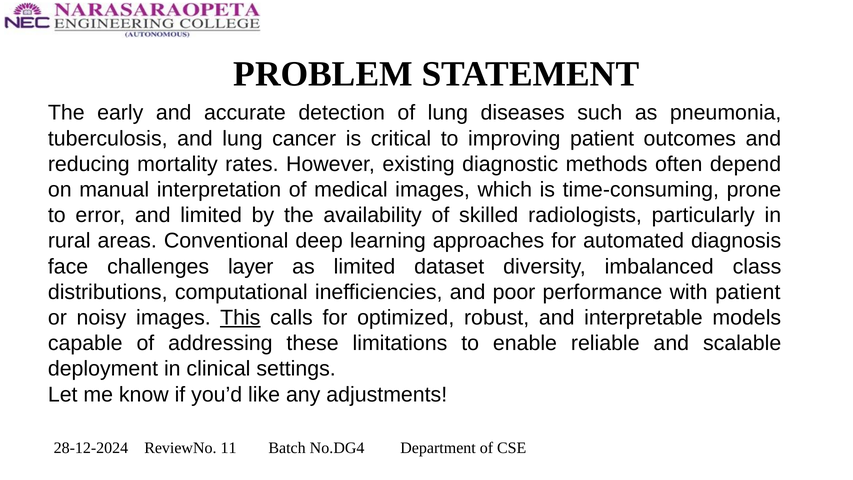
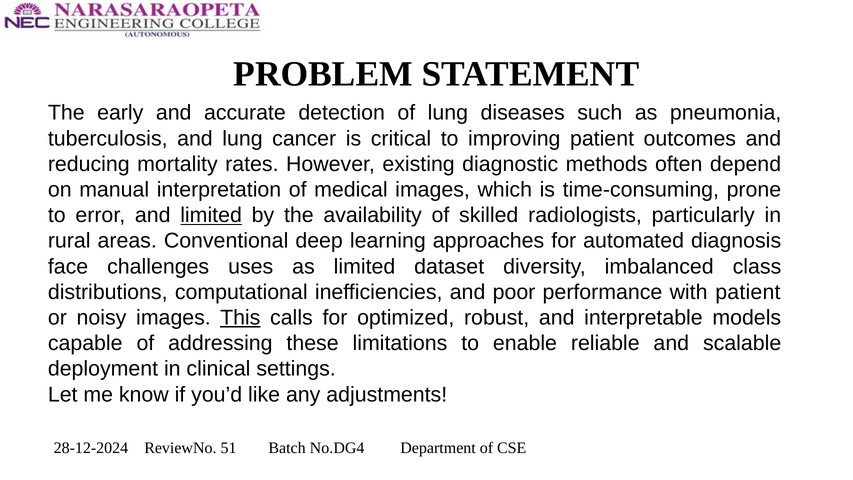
limited underline: none -> present (211, 215)
layer: layer -> uses (251, 266)
11: 11 -> 51 (229, 448)
